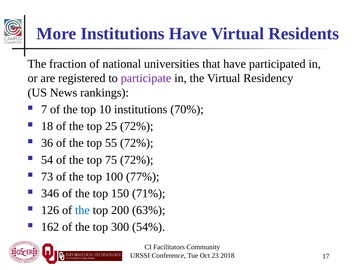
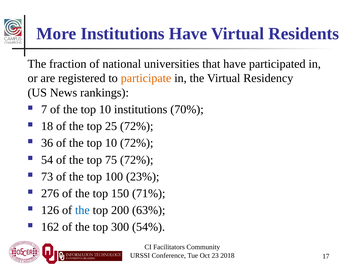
participate colour: purple -> orange (146, 78)
55: 55 -> 10 (111, 143)
77%: 77% -> 23% (143, 177)
346: 346 -> 276 (50, 193)
